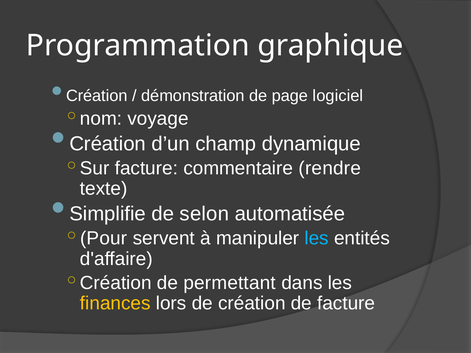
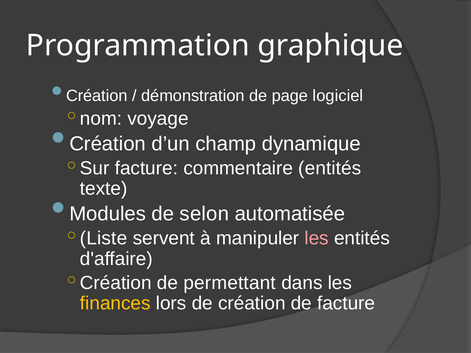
commentaire rendre: rendre -> entités (330, 168)
Simplifie: Simplifie -> Modules (108, 214)
Pour: Pour -> Liste (104, 239)
les colour: light blue -> pink (317, 239)
